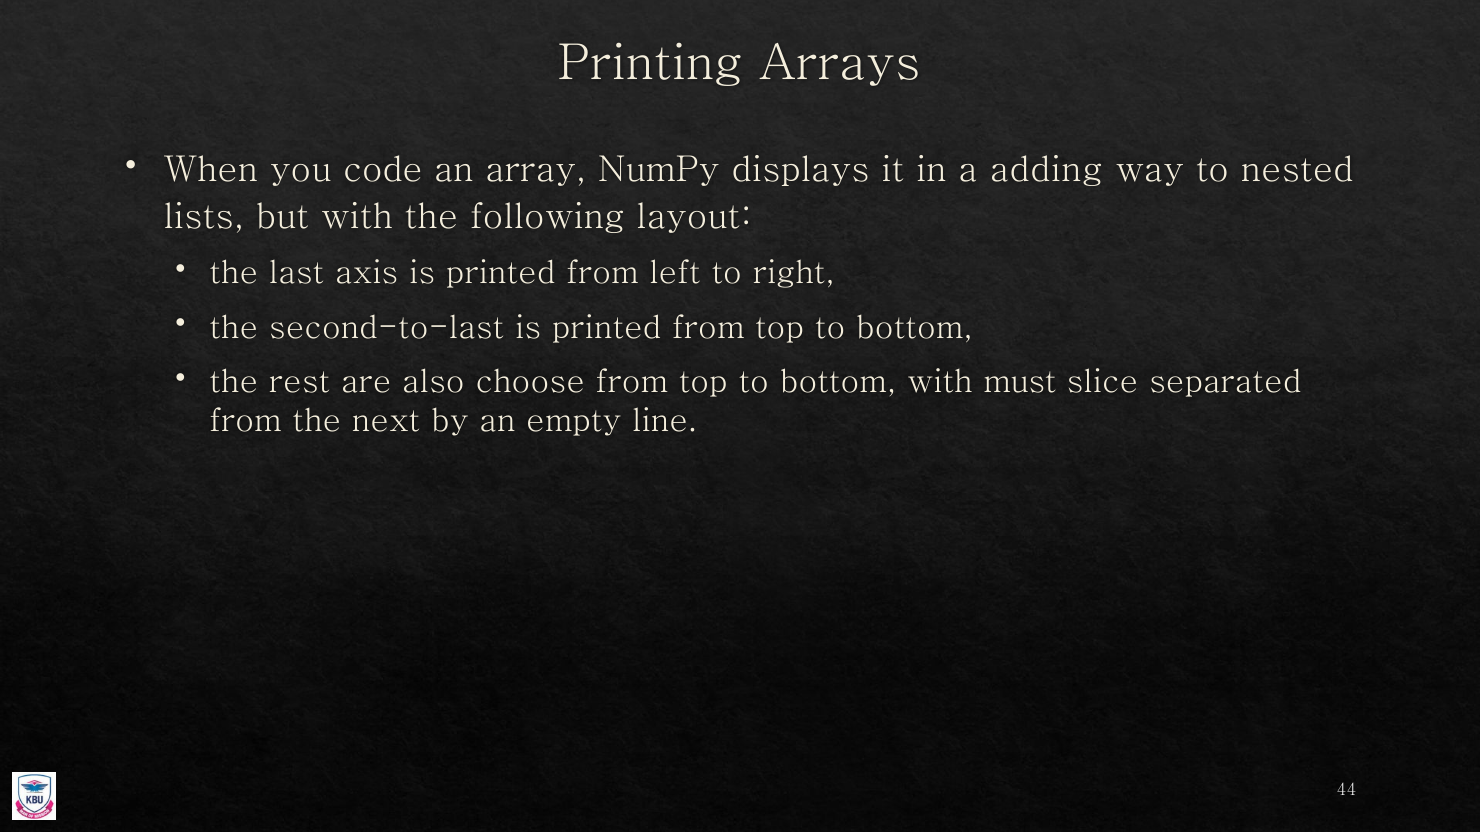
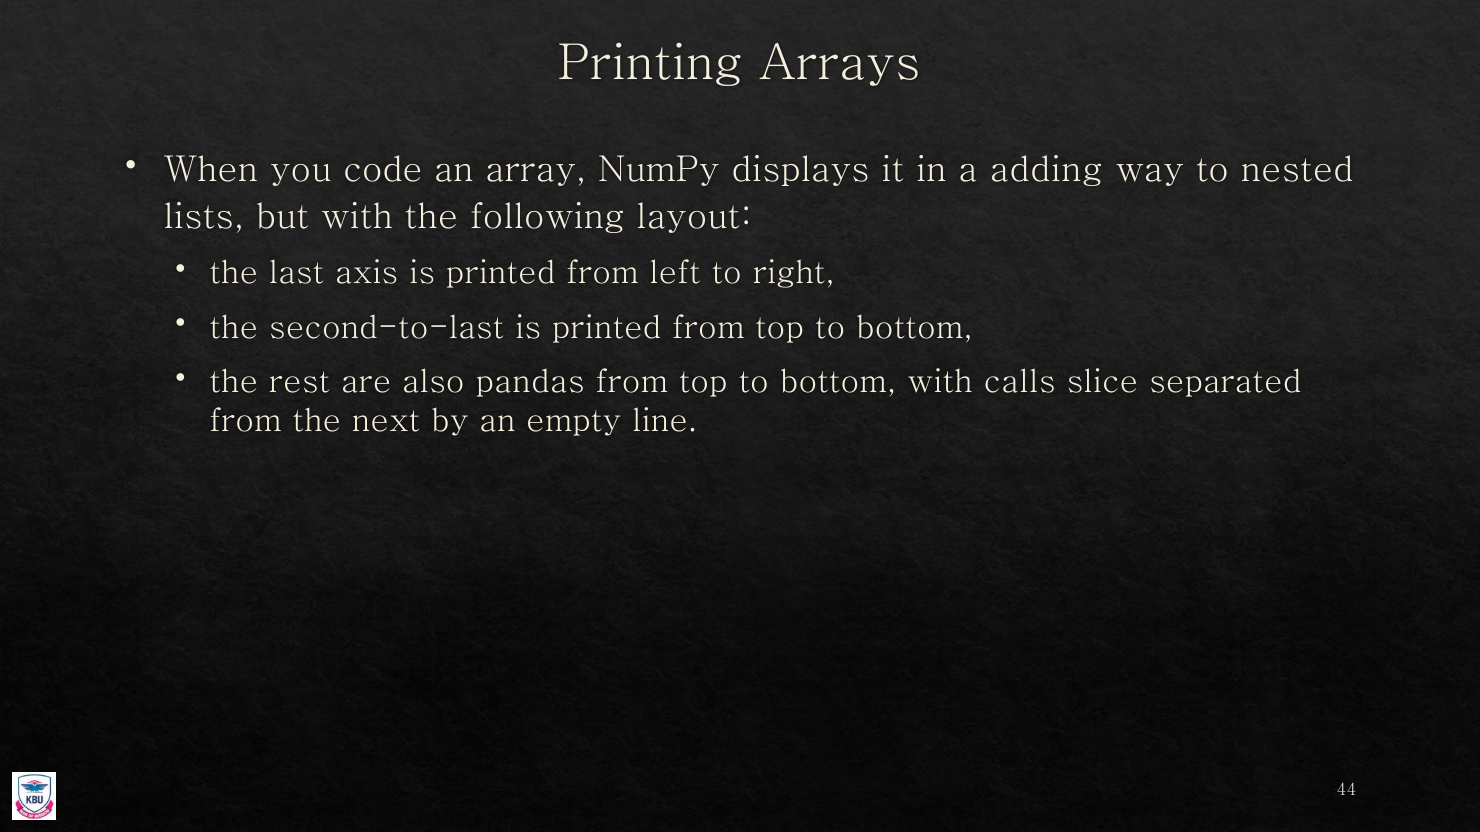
choose: choose -> pandas (530, 383)
must: must -> calls (1020, 383)
